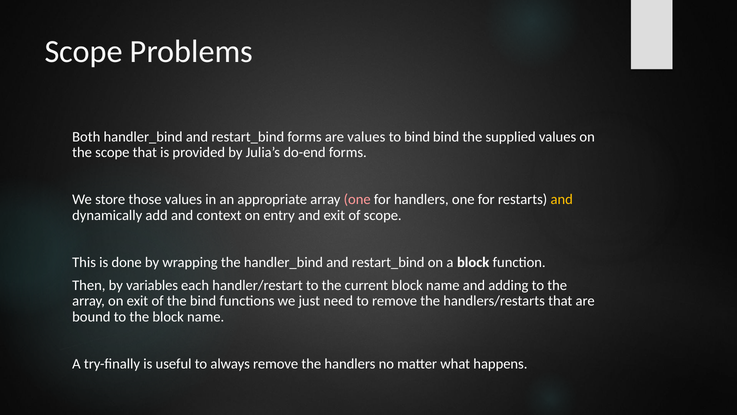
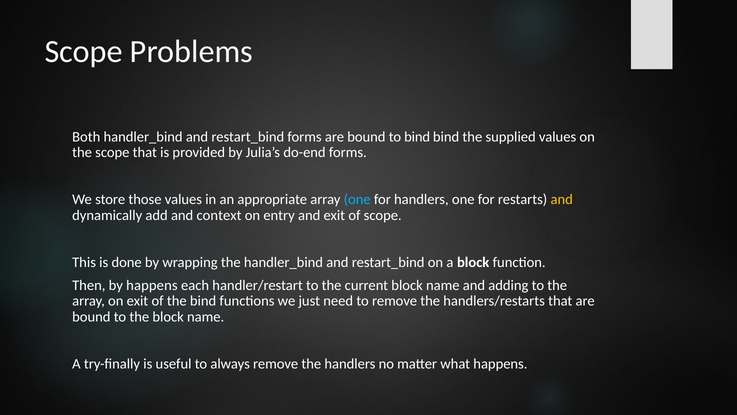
forms are values: values -> bound (366, 137)
one colour: pink -> light blue (357, 199)
by variables: variables -> happens (152, 285)
